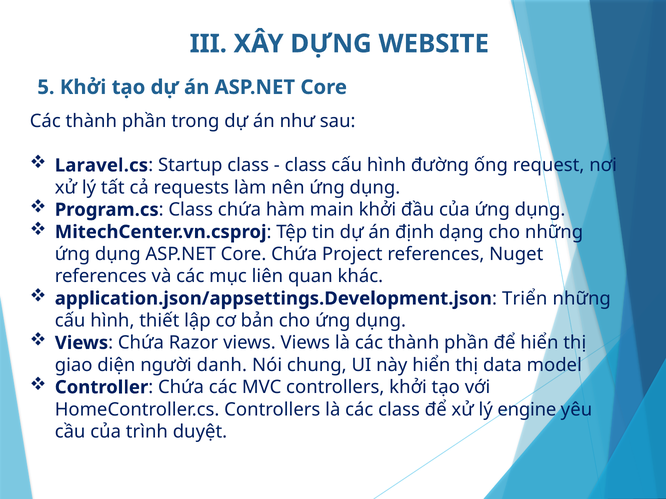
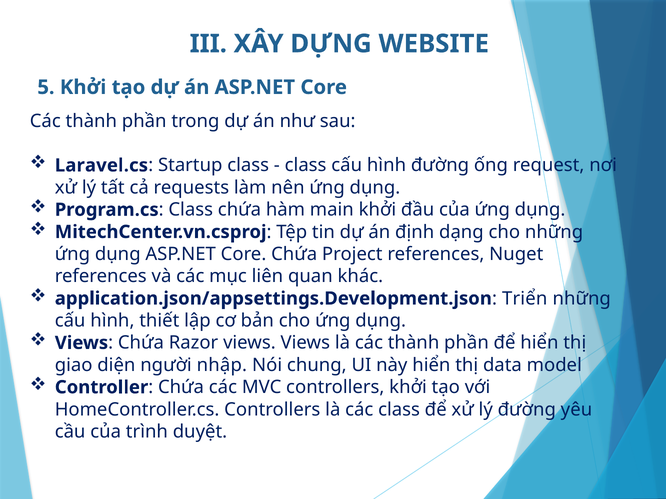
danh: danh -> nhập (222, 365)
lý engine: engine -> đường (527, 410)
